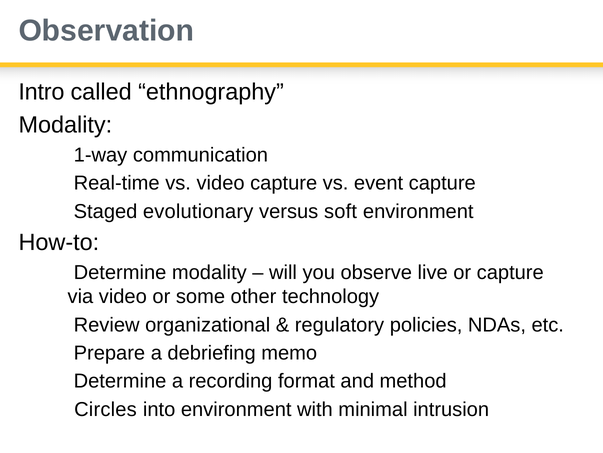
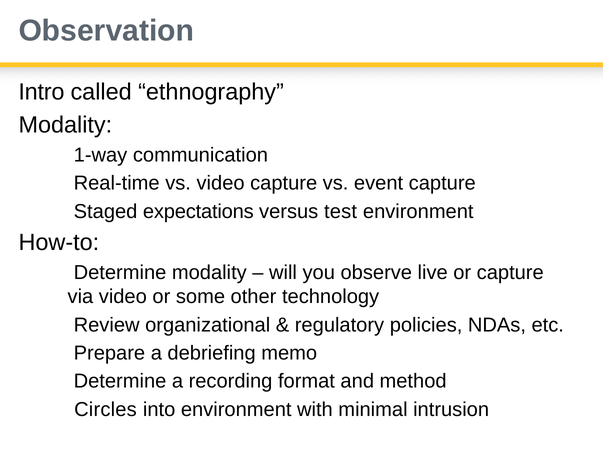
evolutionary: evolutionary -> expectations (198, 211)
soft: soft -> test (341, 211)
